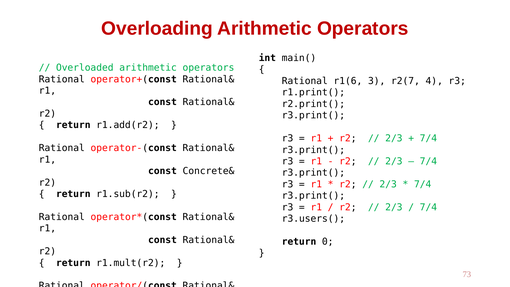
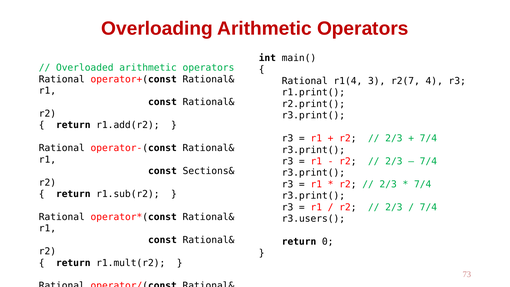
r1(6: r1(6 -> r1(4 (348, 81)
Concrete&: Concrete& -> Sections& (208, 171)
